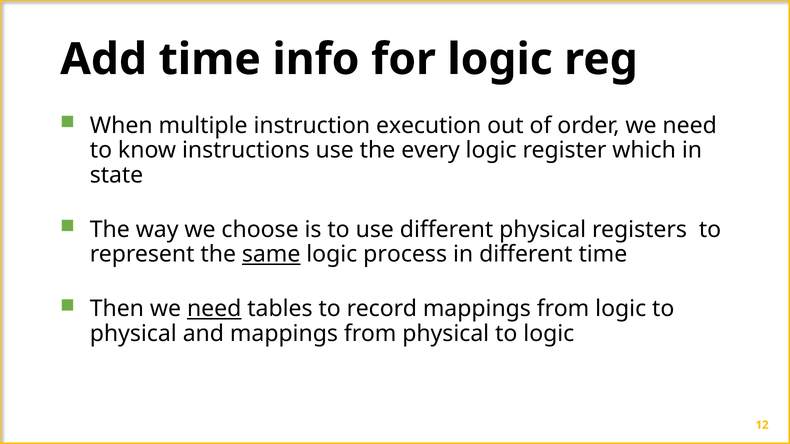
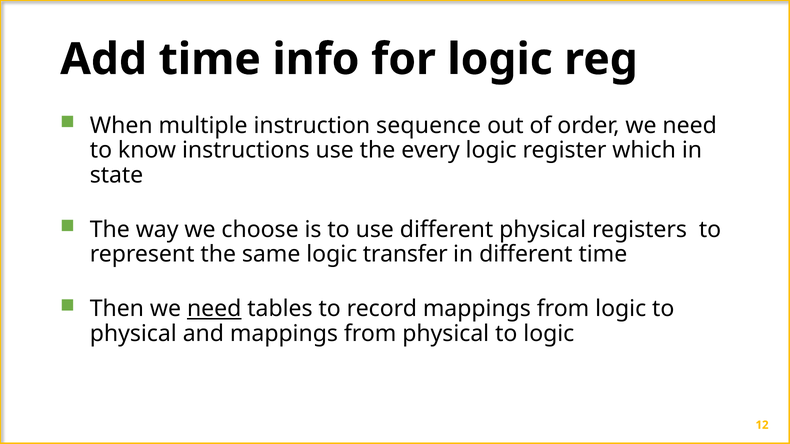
execution: execution -> sequence (429, 126)
same underline: present -> none (271, 255)
process: process -> transfer (405, 255)
